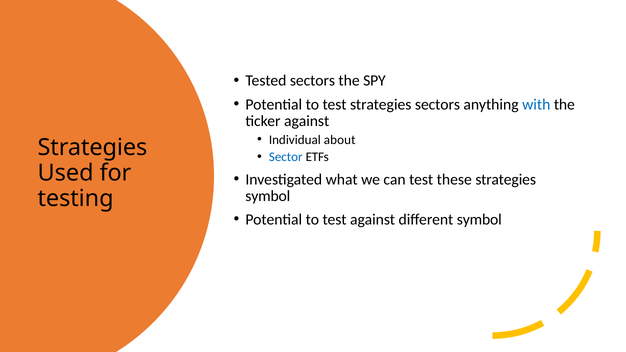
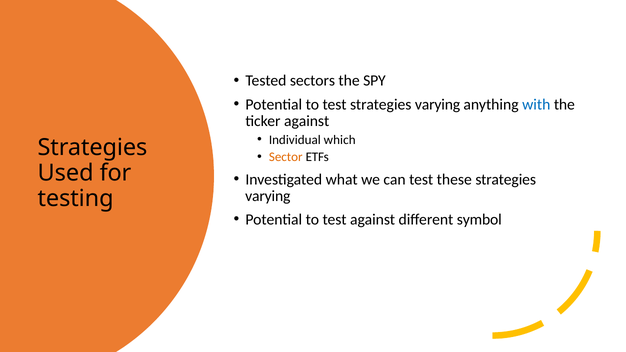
test strategies sectors: sectors -> varying (438, 104)
about: about -> which (340, 140)
Sector colour: blue -> orange (286, 157)
symbol: symbol -> varying (268, 196)
